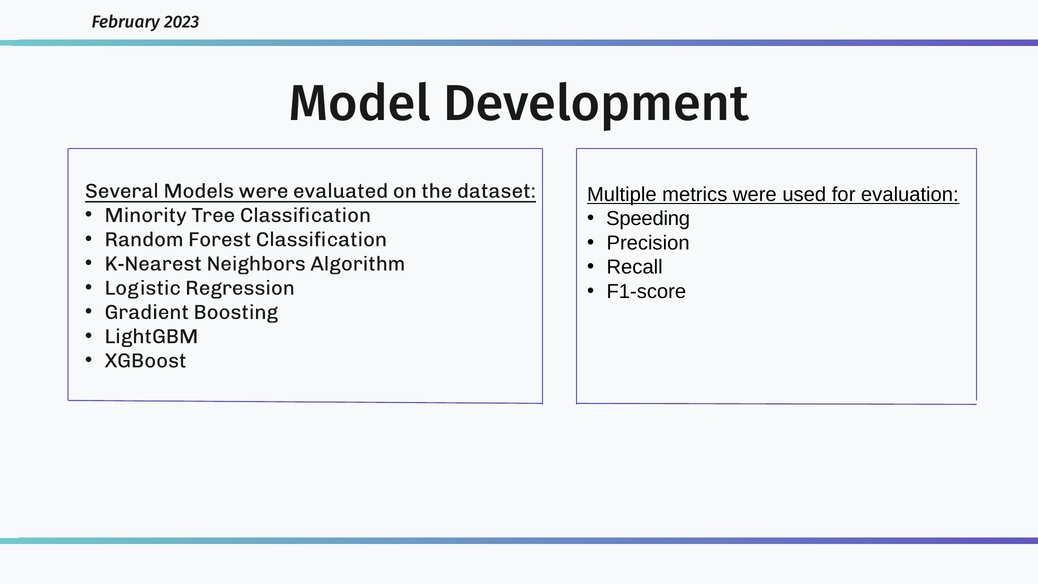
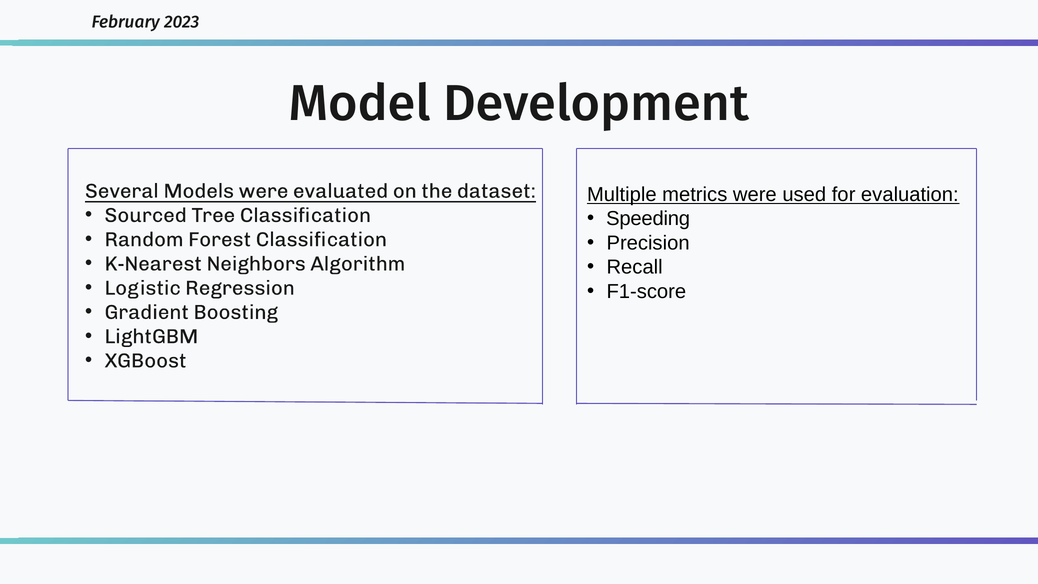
Minority: Minority -> Sourced (146, 215)
